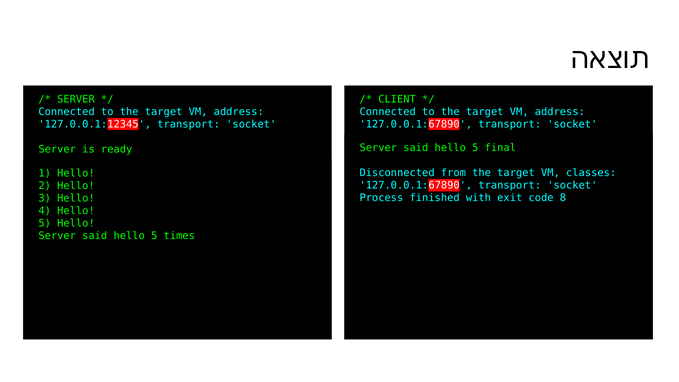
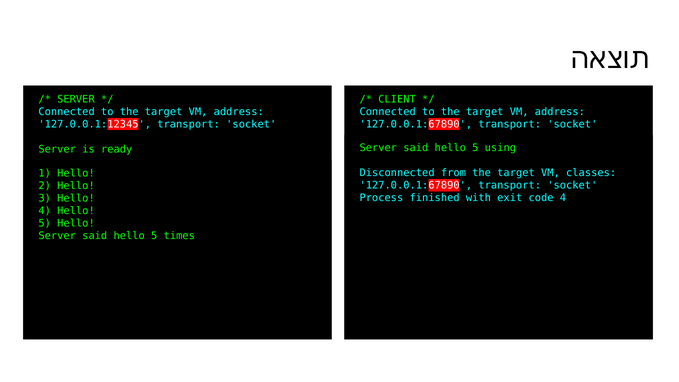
final: final -> using (500, 148)
code 8: 8 -> 4 (563, 198)
